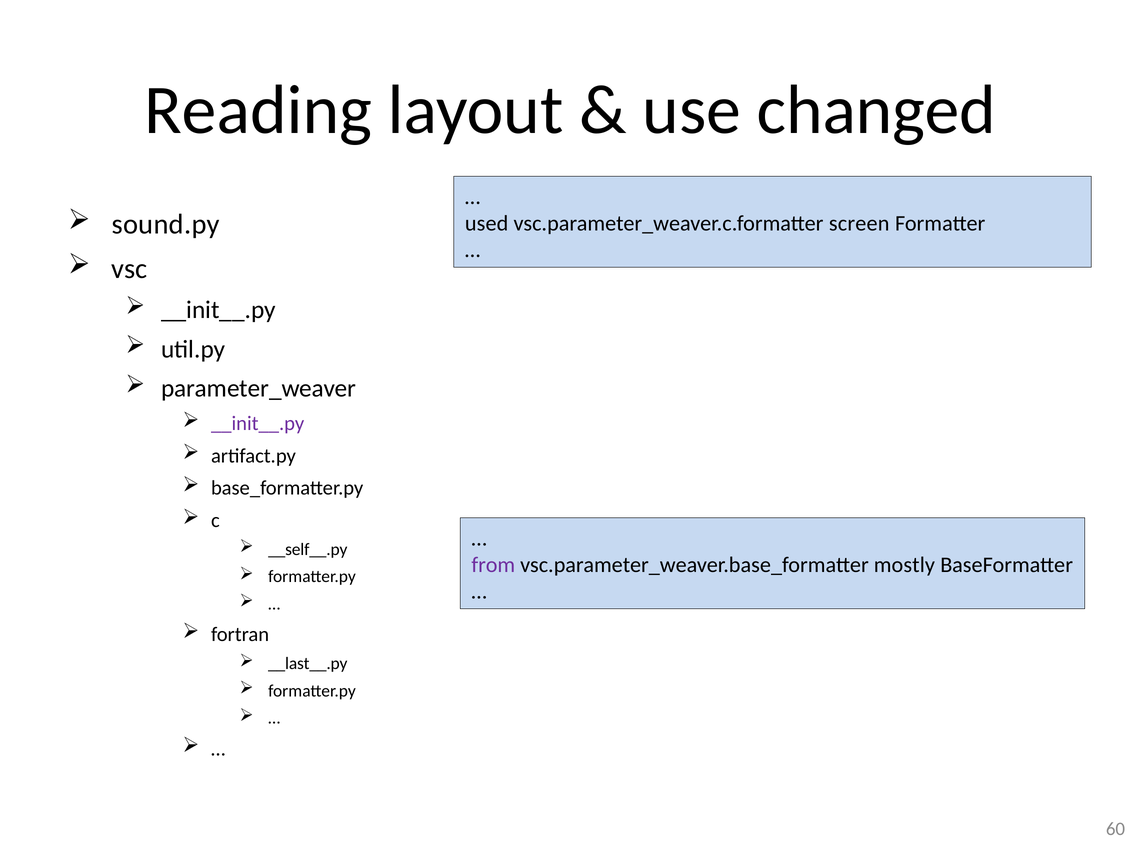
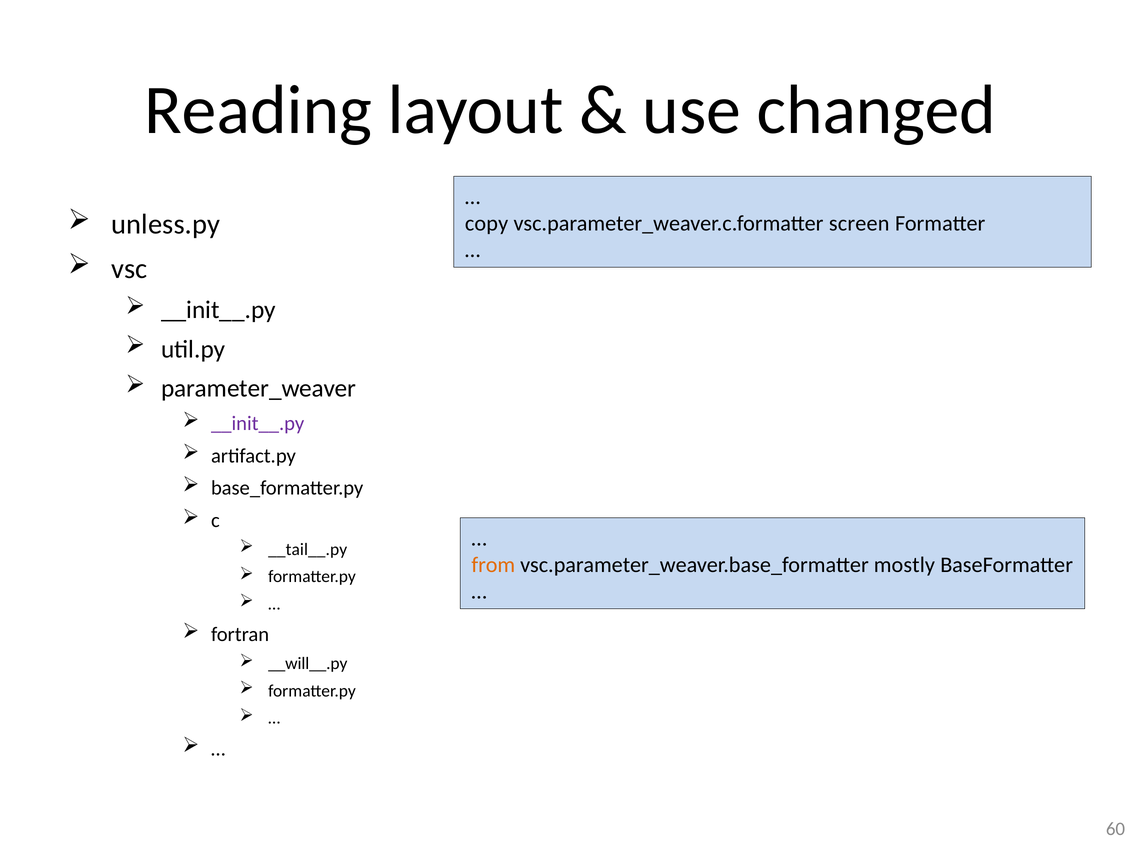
sound.py: sound.py -> unless.py (166, 224)
used: used -> copy (487, 223)
__self__.py: __self__.py -> __tail__.py (308, 549)
from colour: purple -> orange (493, 565)
__last__.py: __last__.py -> __will__.py (308, 663)
